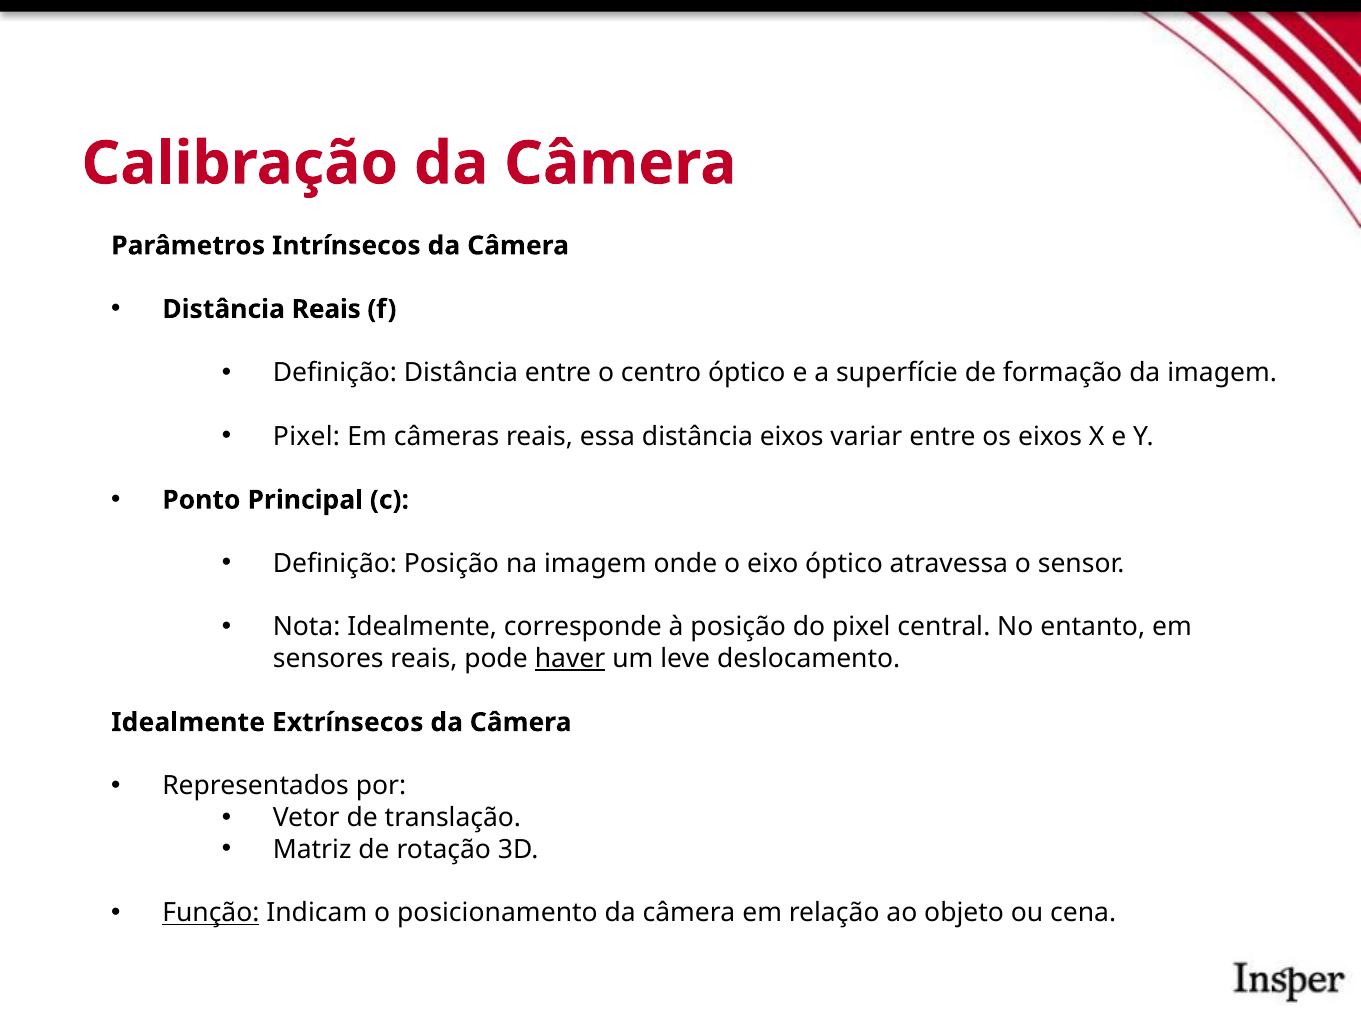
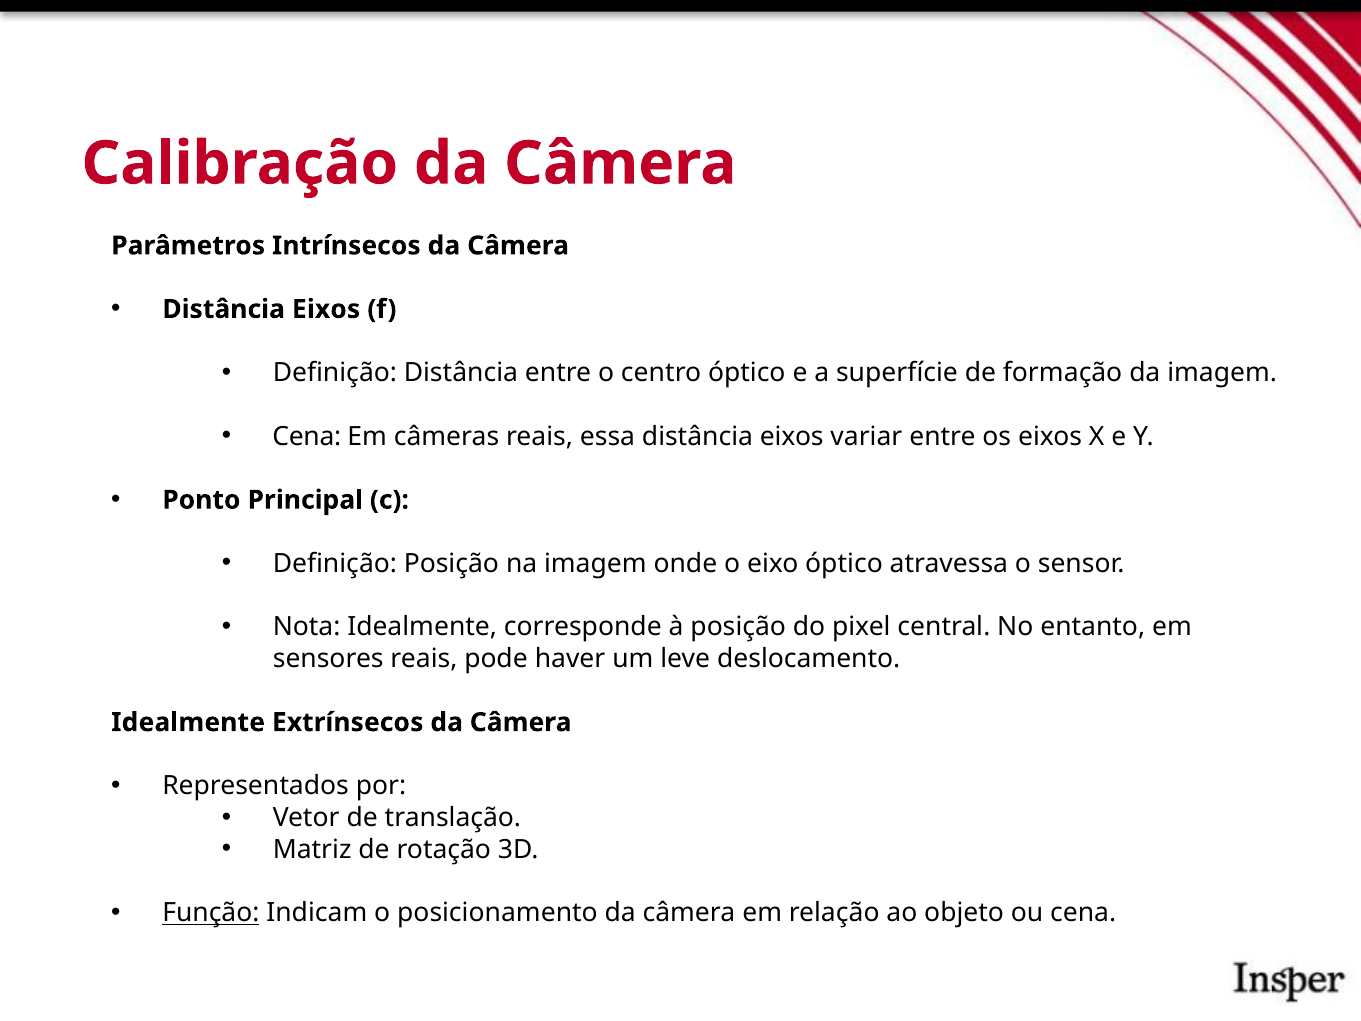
Reais: Reais -> Eixos (326, 309)
Pixel: Pixel -> Cena (307, 436)
haver underline: present -> none (570, 659)
